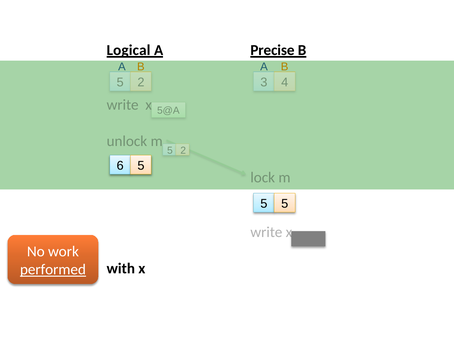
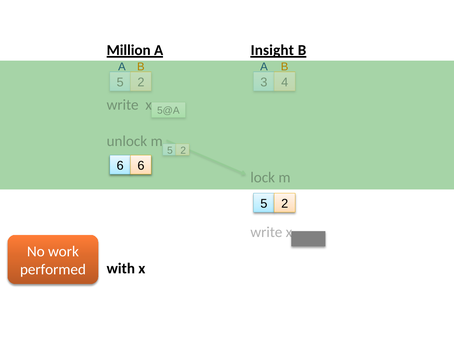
Logical: Logical -> Million (129, 50)
Precise: Precise -> Insight (272, 50)
6 5: 5 -> 6 (141, 165)
5: 5 -> 2 (285, 203)
performed underline: present -> none (53, 269)
